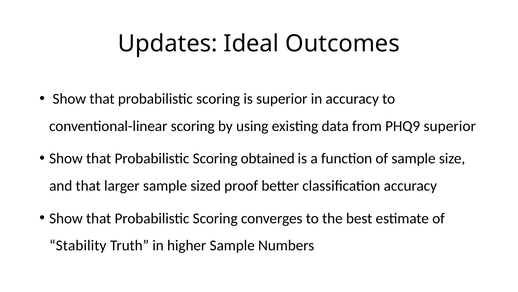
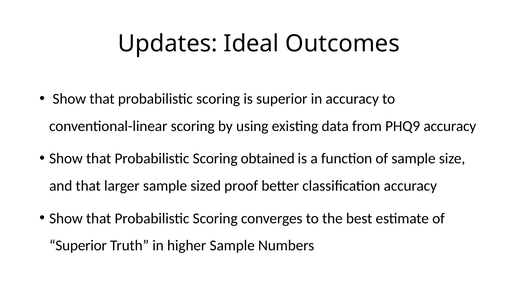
PHQ9 superior: superior -> accuracy (450, 126)
Stability: Stability -> Superior (78, 245)
